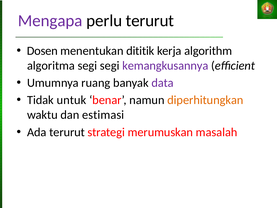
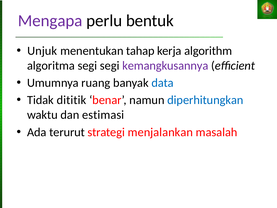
perlu terurut: terurut -> bentuk (150, 21)
Dosen: Dosen -> Unjuk (42, 51)
dititik: dititik -> tahap (140, 51)
data colour: purple -> blue (163, 83)
untuk: untuk -> dititik (71, 100)
diperhitungkan colour: orange -> blue (205, 100)
merumuskan: merumuskan -> menjalankan (160, 132)
